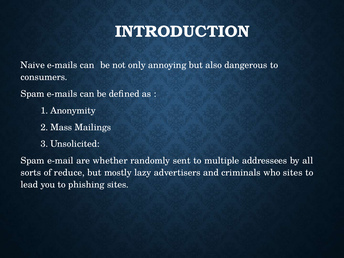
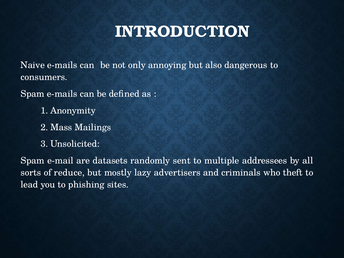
whether: whether -> datasets (110, 161)
who sites: sites -> theft (293, 173)
